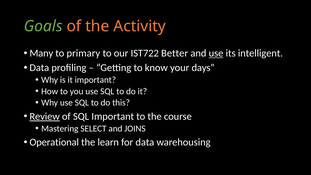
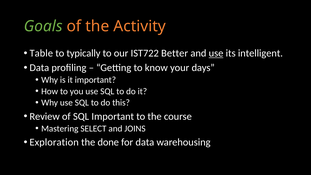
Many: Many -> Table (41, 53)
primary: primary -> typically (83, 53)
Review underline: present -> none (45, 116)
Operational: Operational -> Exploration (54, 142)
learn: learn -> done (108, 142)
